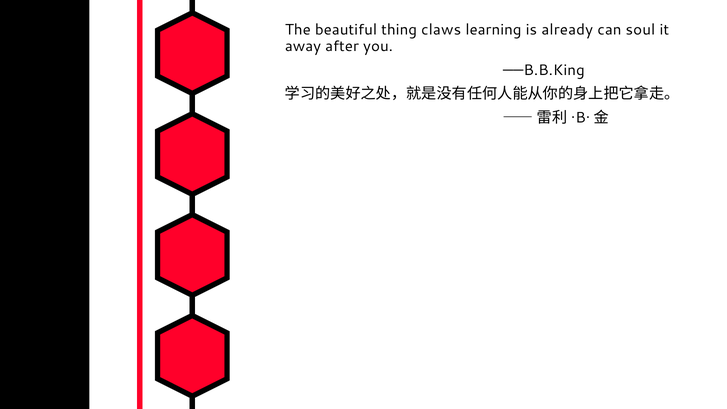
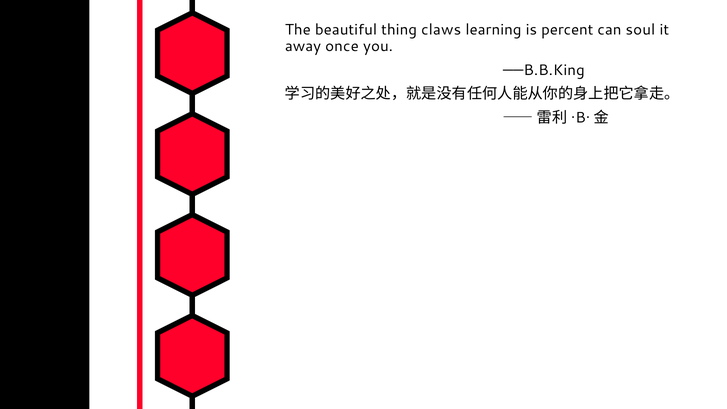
already: already -> percent (567, 30)
after: after -> once (342, 46)
